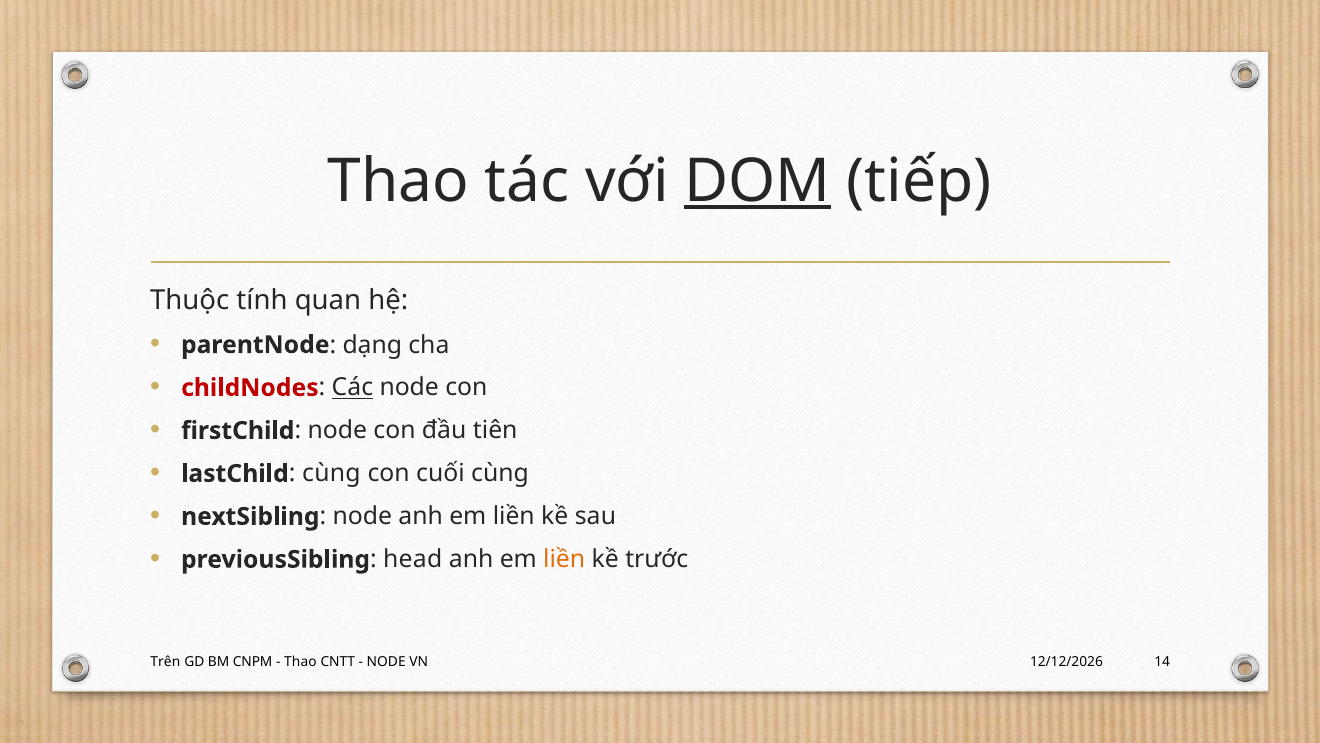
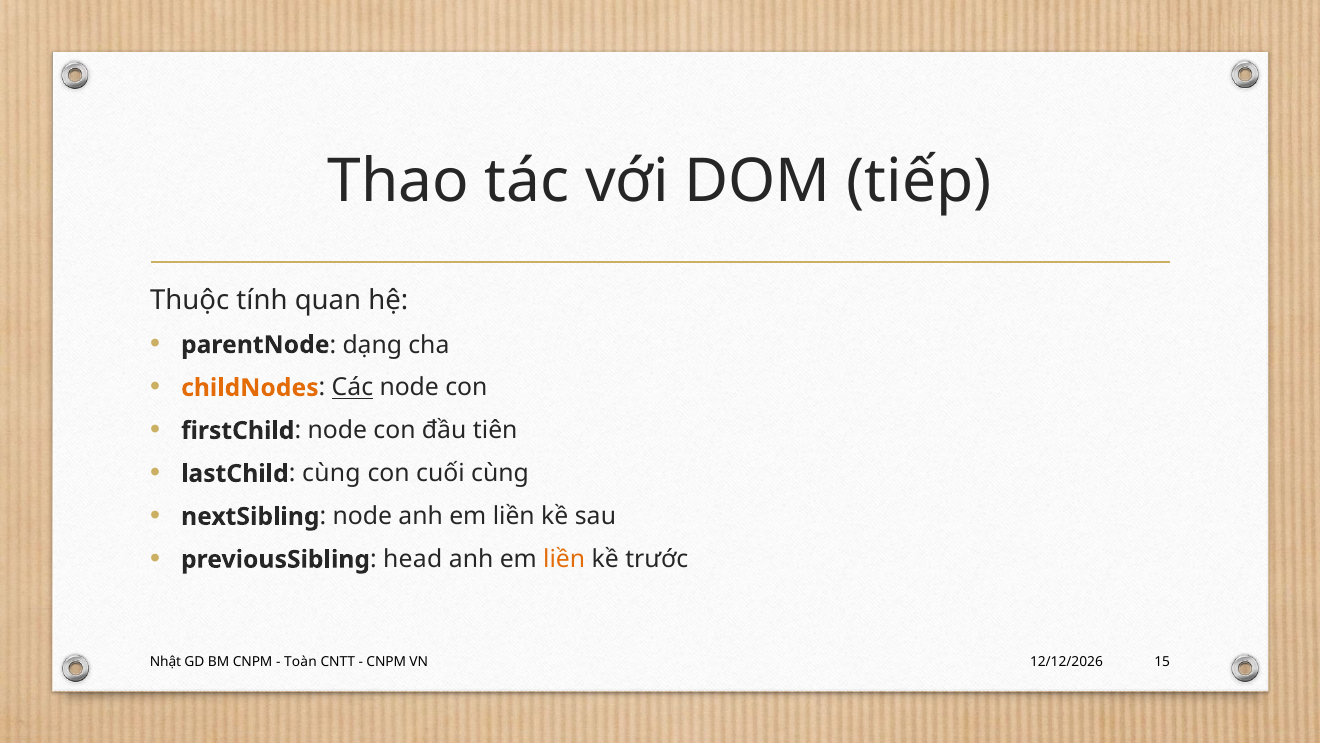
DOM underline: present -> none (758, 181)
childNodes colour: red -> orange (250, 388)
Trên: Trên -> Nhật (166, 661)
Thao: Thao -> Toàn (300, 661)
NODE: NODE -> CNPM (386, 661)
14: 14 -> 15 (1162, 661)
